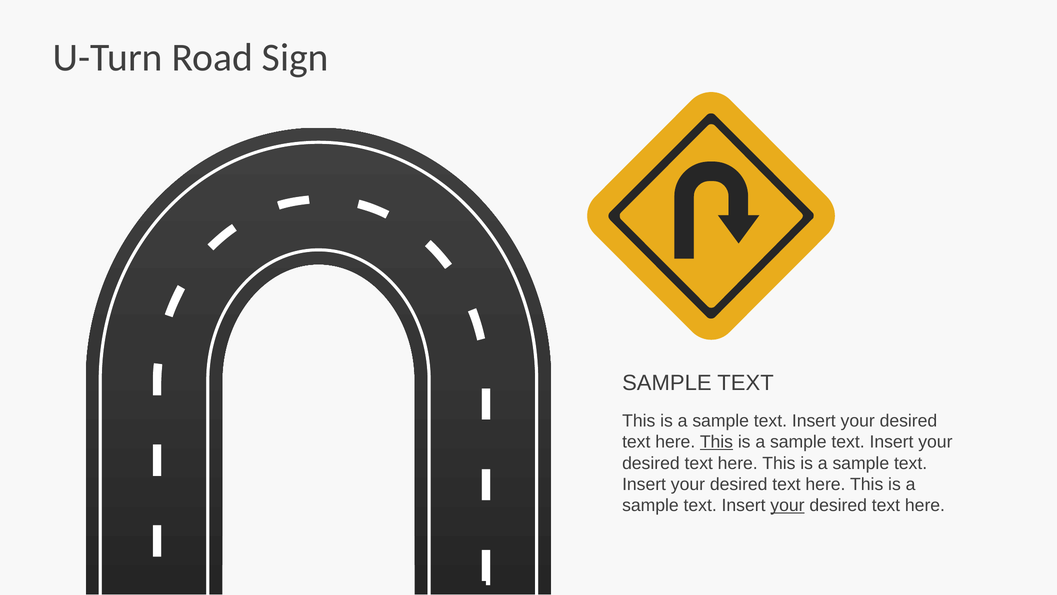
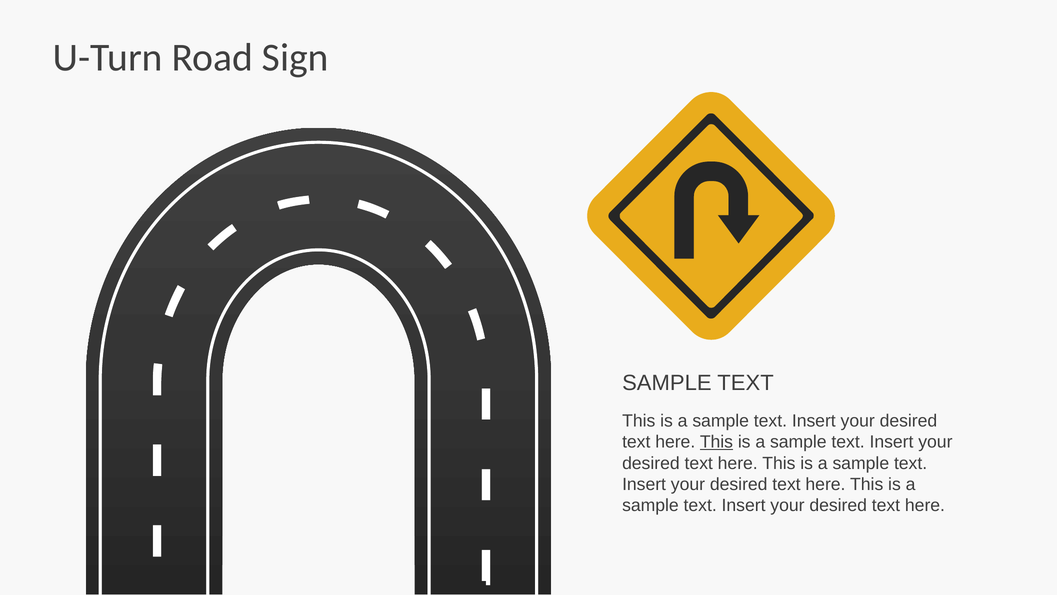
your underline: present -> none (787, 505)
